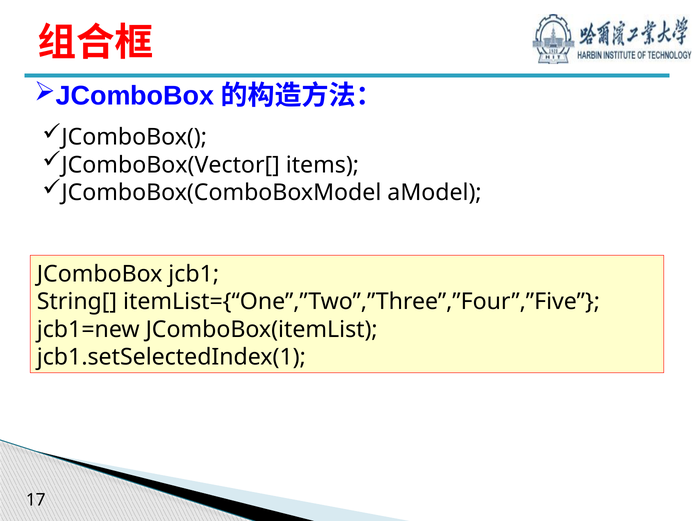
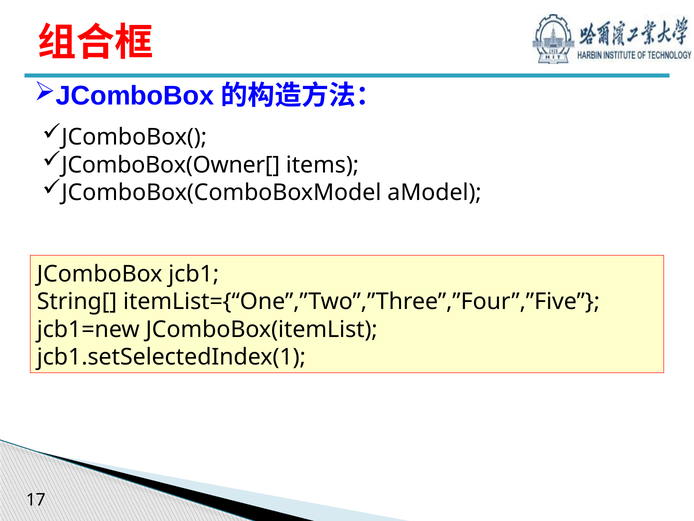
JComboBox(Vector[: JComboBox(Vector[ -> JComboBox(Owner[ (171, 165)
